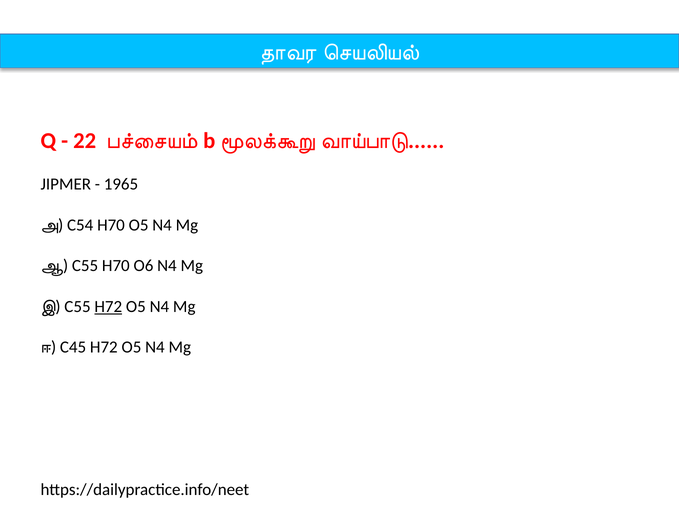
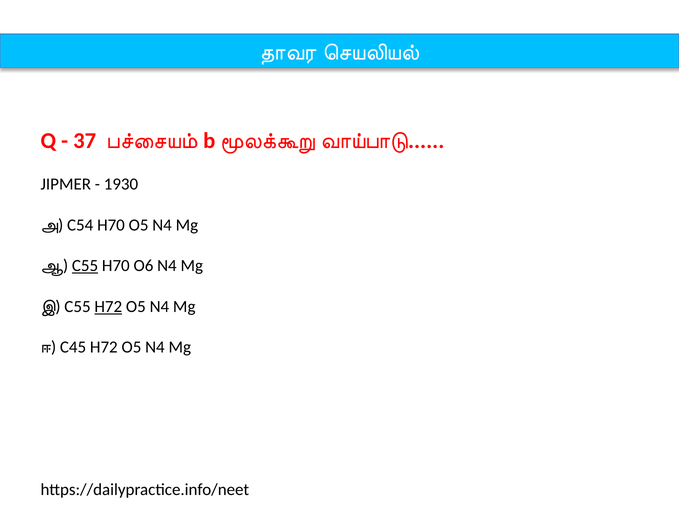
22: 22 -> 37 (85, 141)
1965: 1965 -> 1930 (121, 184)
C55 underline: none -> present (85, 266)
